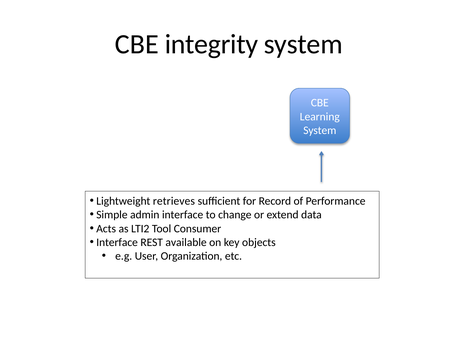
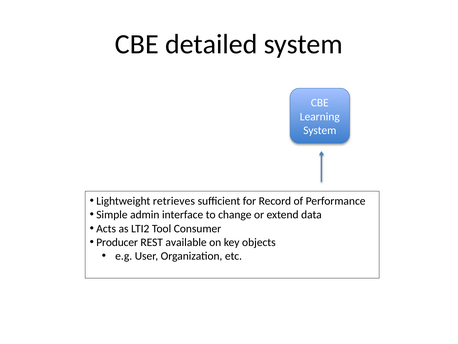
integrity: integrity -> detailed (211, 44)
Interface: Interface -> Producer (117, 242)
